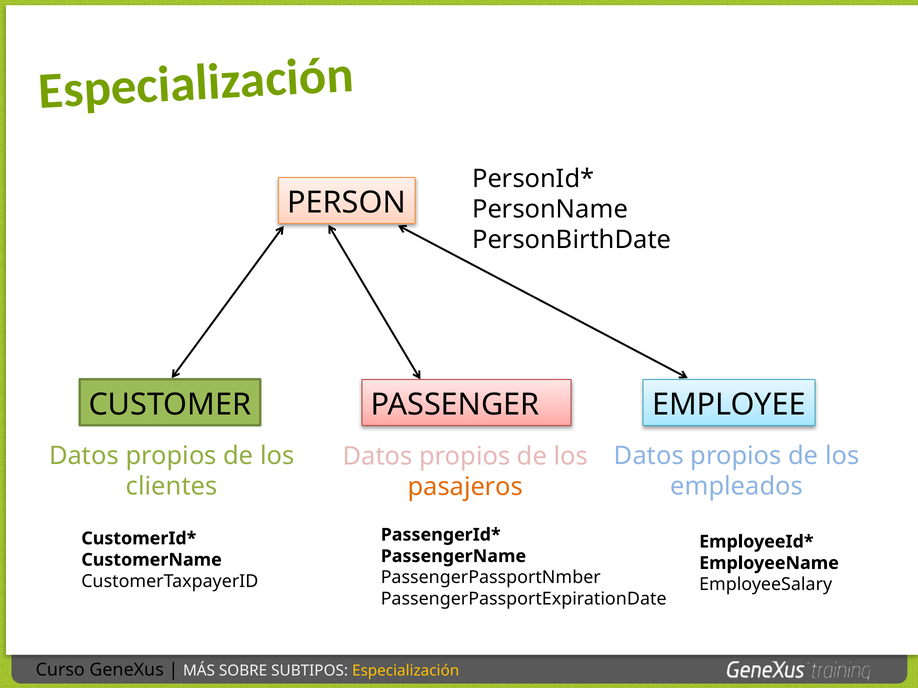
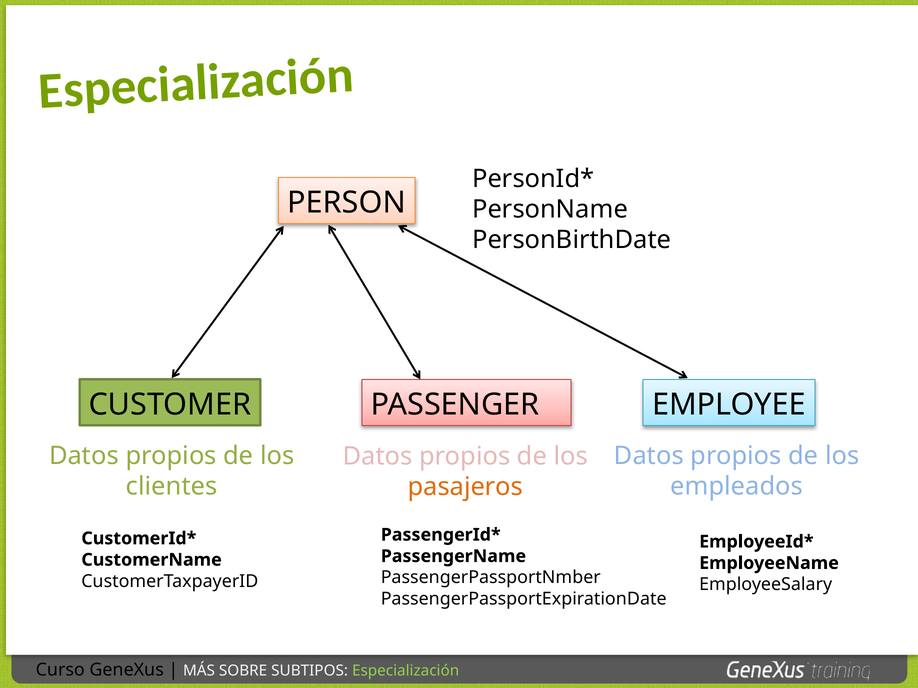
Especialización colour: yellow -> light green (406, 671)
